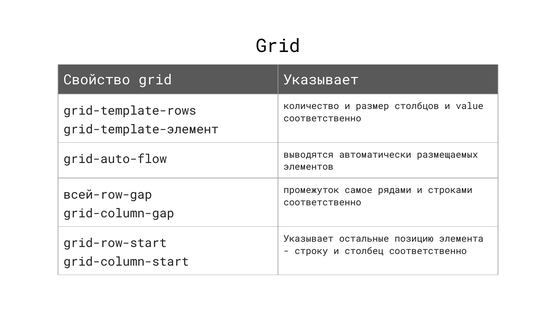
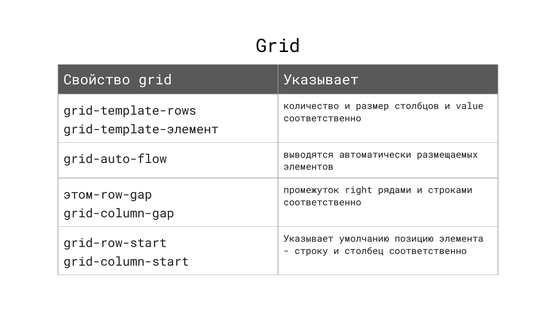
самое: самое -> right (359, 190)
всей-row-gap: всей-row-gap -> этом-row-gap (108, 195)
остальные: остальные -> умолчанию (364, 239)
